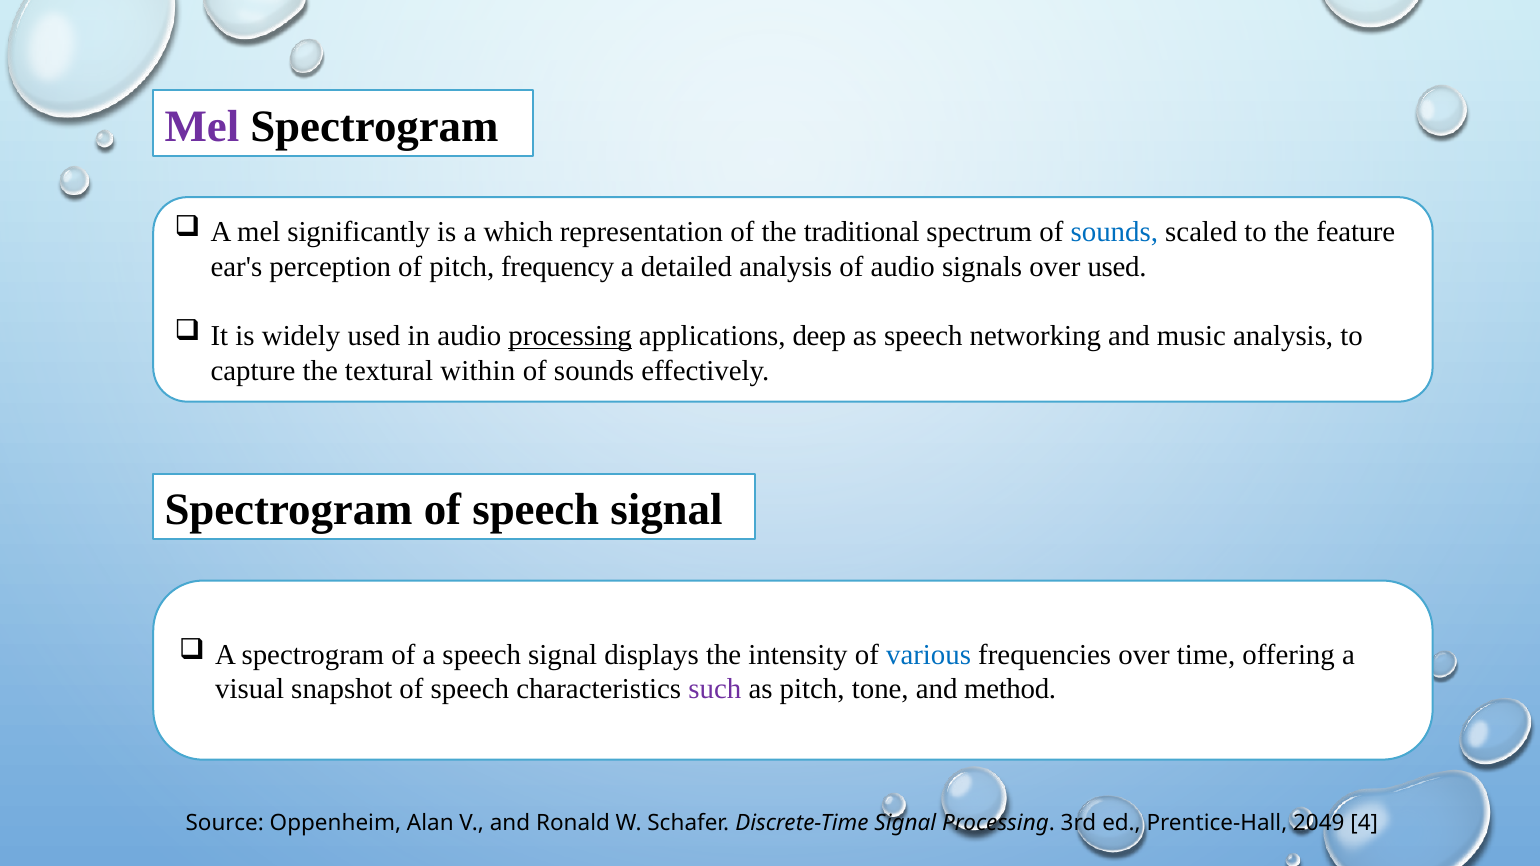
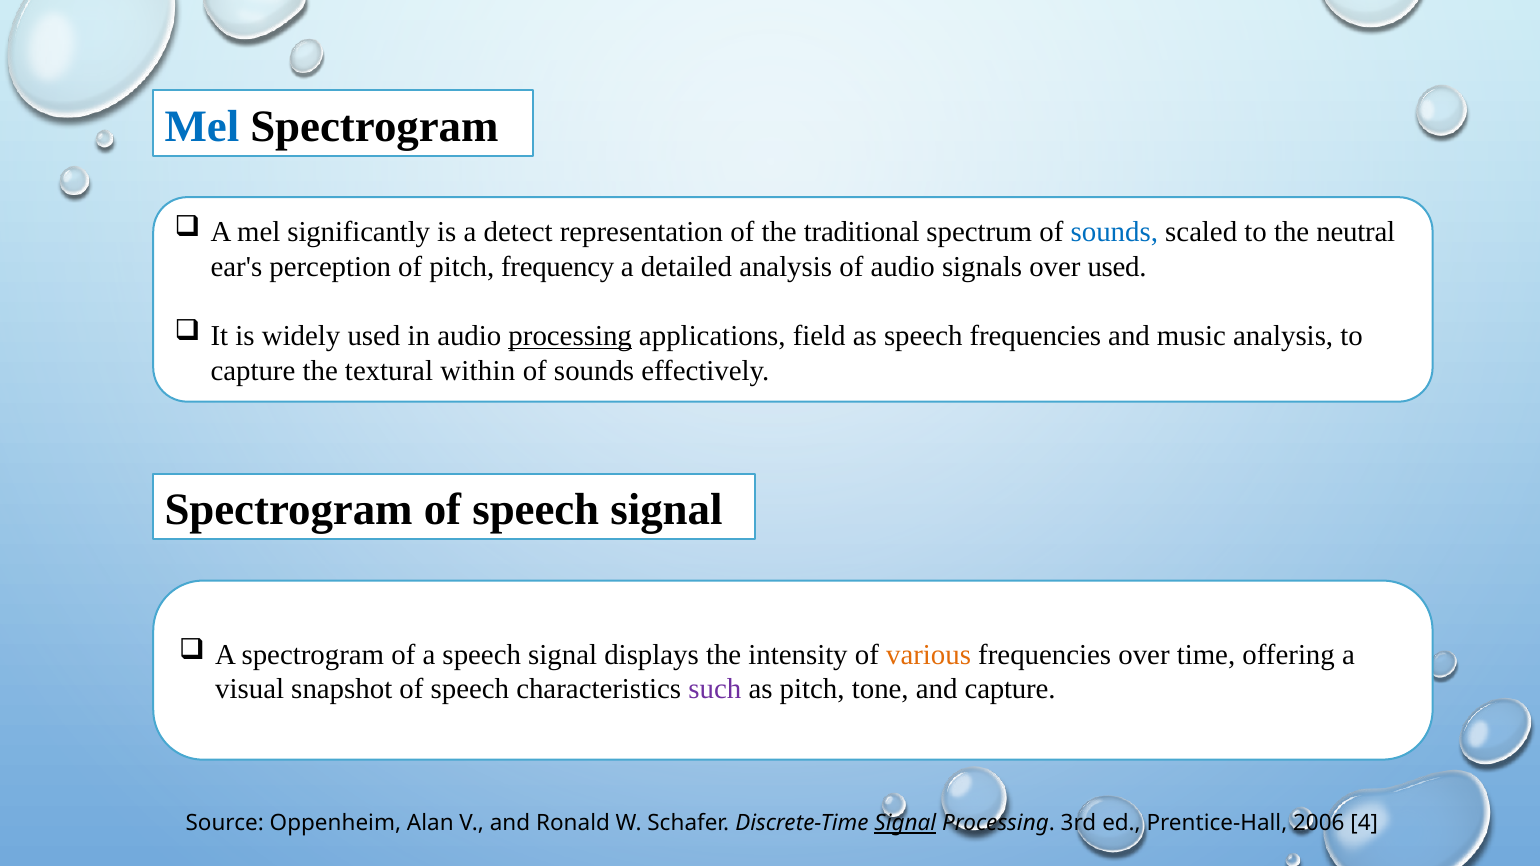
Mel colour: purple -> blue (202, 126)
which: which -> detect (518, 232)
feature: feature -> neutral (1356, 232)
deep: deep -> field (819, 336)
speech networking: networking -> frequencies (1035, 336)
various colour: blue -> orange (929, 655)
and method: method -> capture (1010, 690)
Signal underline: none -> present (905, 824)
2049: 2049 -> 2006 (1319, 824)
